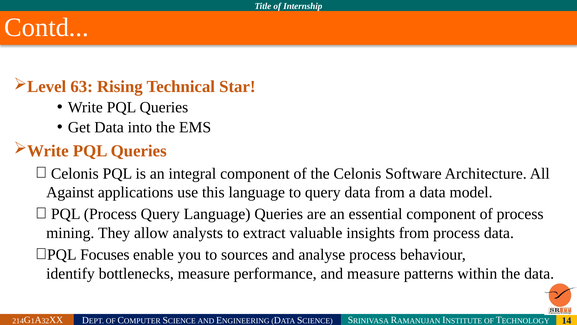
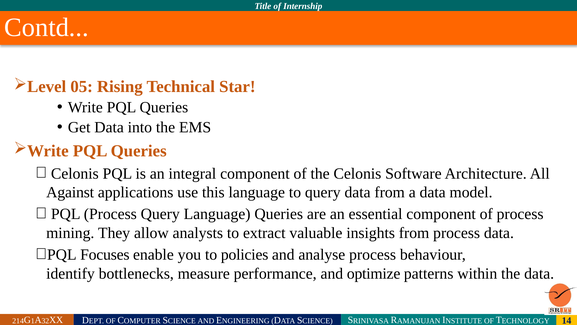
63: 63 -> 05 (82, 87)
sources: sources -> policies (245, 254)
and measure: measure -> optimize (374, 273)
